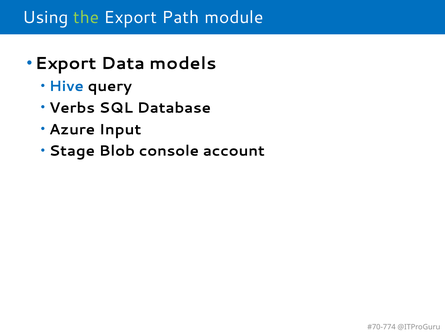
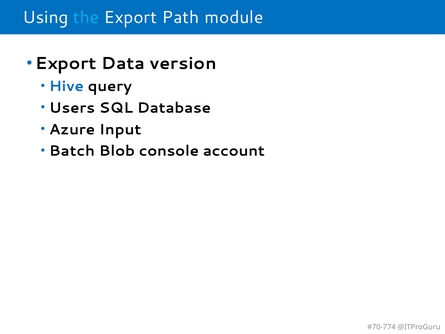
the colour: light green -> light blue (86, 18)
models: models -> version (183, 63)
Verbs: Verbs -> Users (72, 108)
Stage: Stage -> Batch (72, 151)
